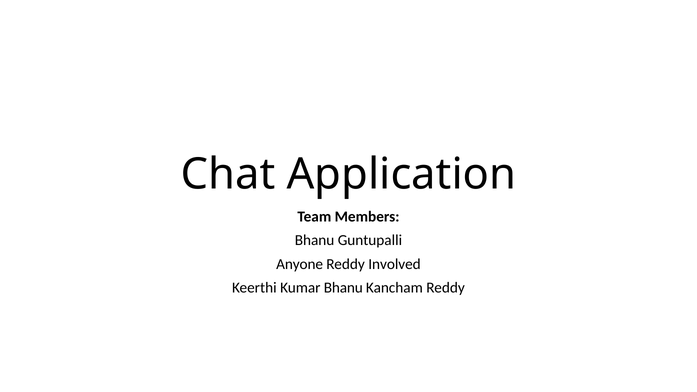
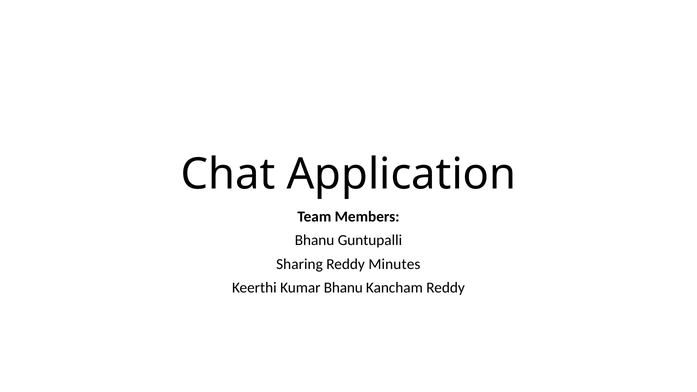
Anyone: Anyone -> Sharing (300, 264)
Involved: Involved -> Minutes (394, 264)
